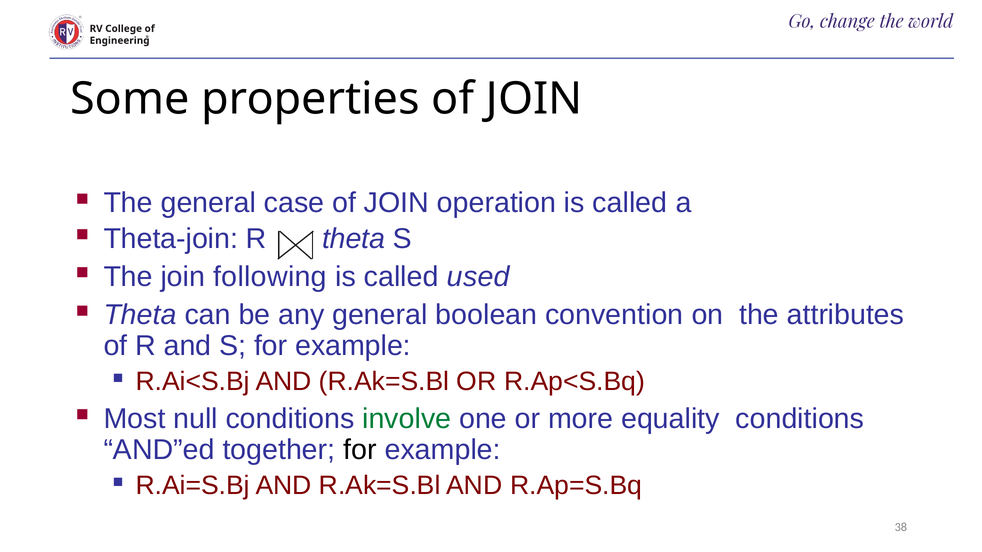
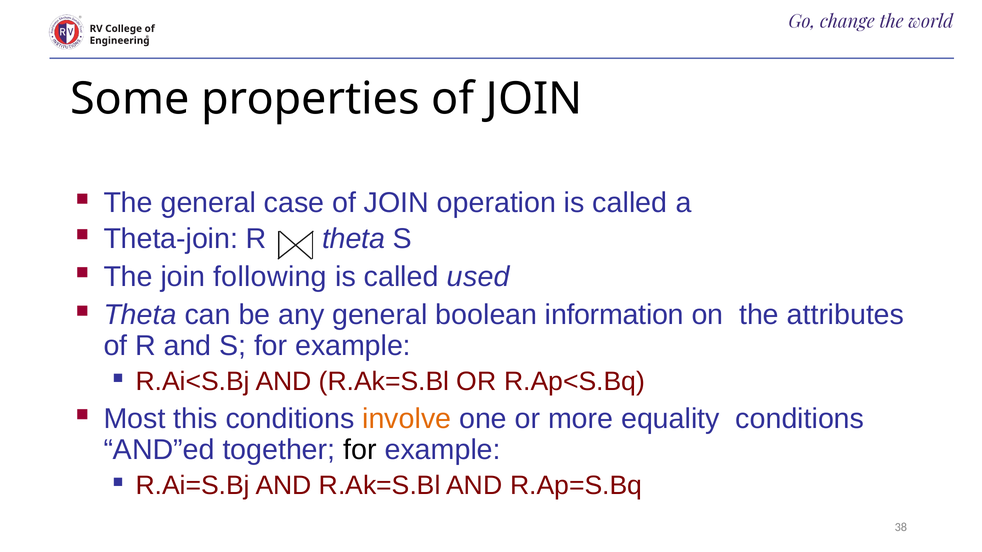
convention: convention -> information (614, 315)
null: null -> this (196, 419)
involve colour: green -> orange (407, 419)
